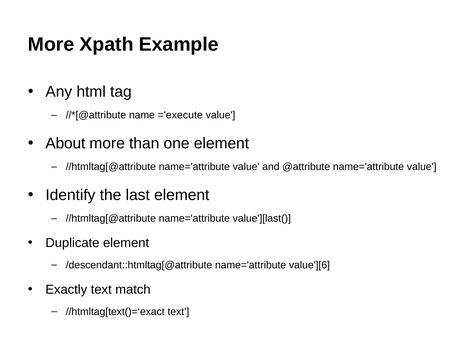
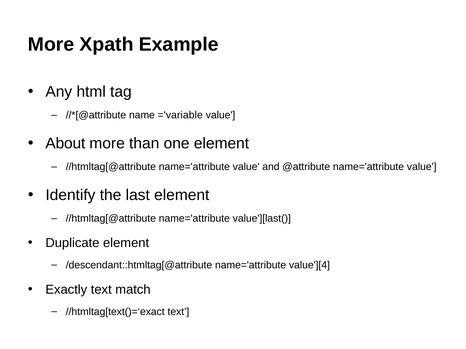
='execute: ='execute -> ='variable (180, 115)
value'][6: value'][6 -> value'][4 (309, 265)
